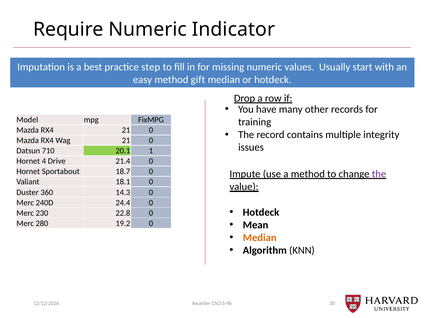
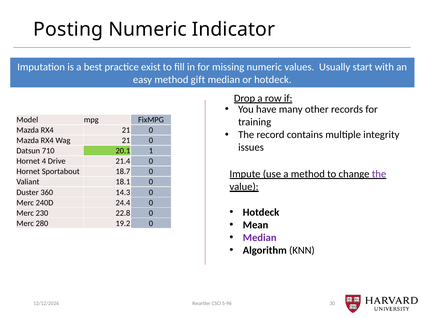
Require: Require -> Posting (68, 29)
step: step -> exist (151, 67)
Median colour: orange -> purple (260, 238)
